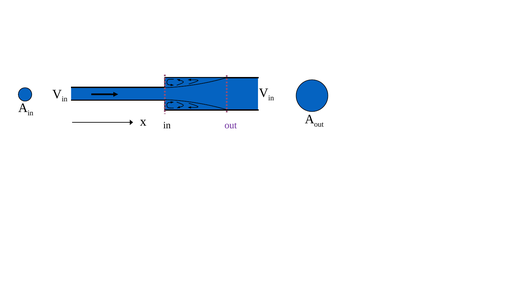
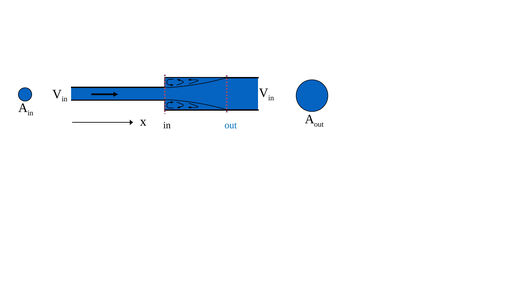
out colour: purple -> blue (231, 125)
